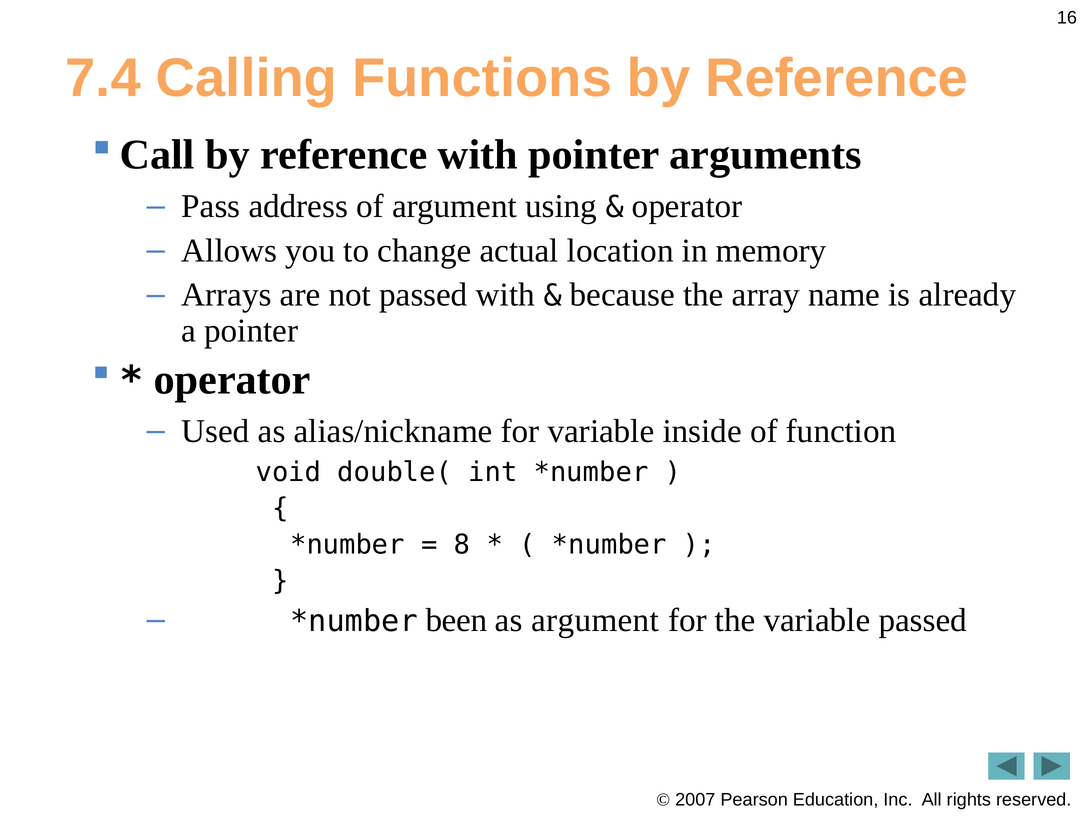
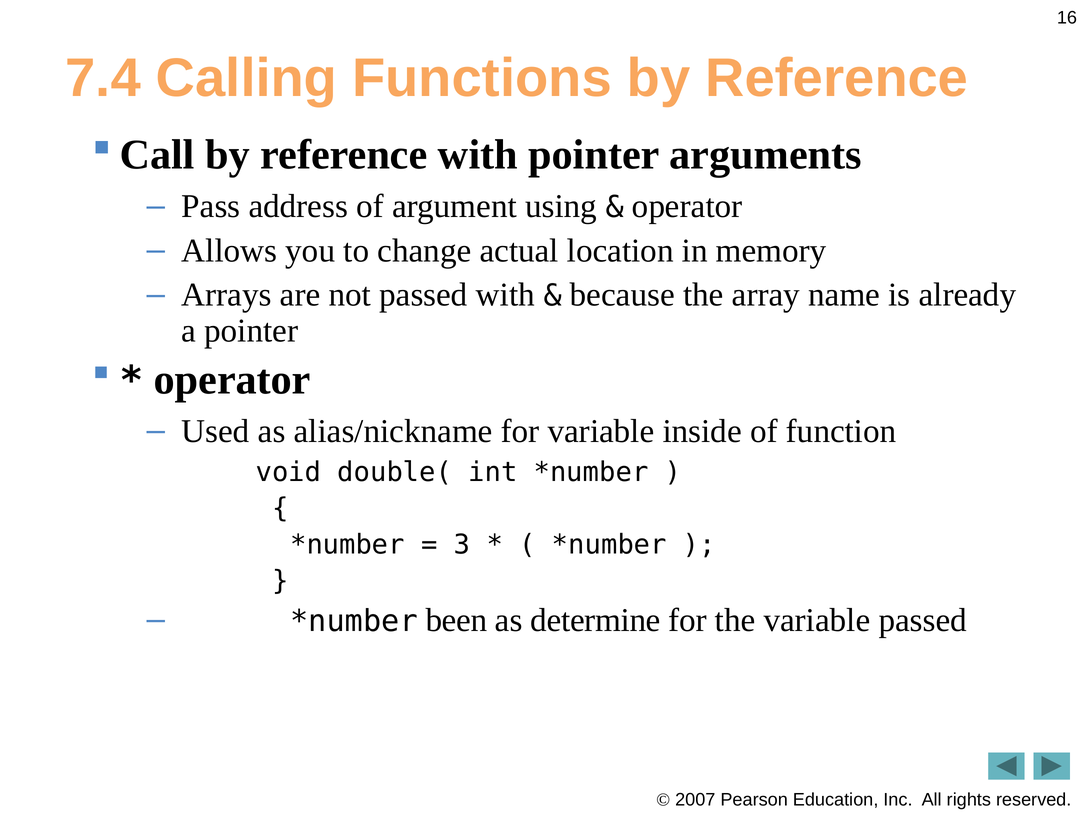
8: 8 -> 3 (462, 545)
as argument: argument -> determine (596, 620)
